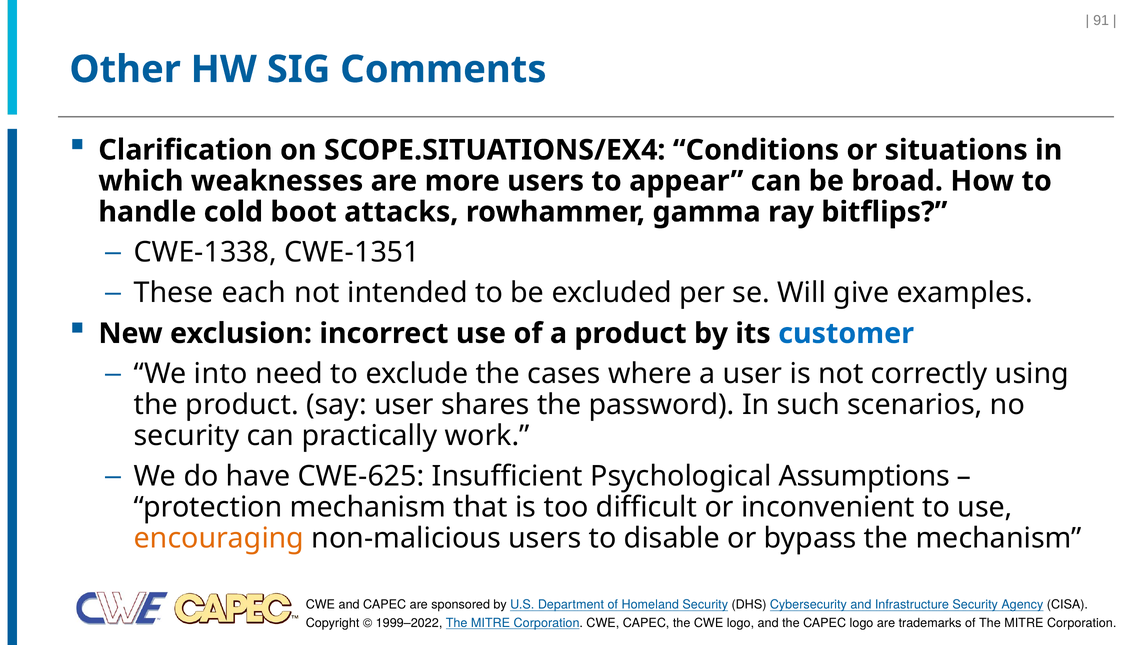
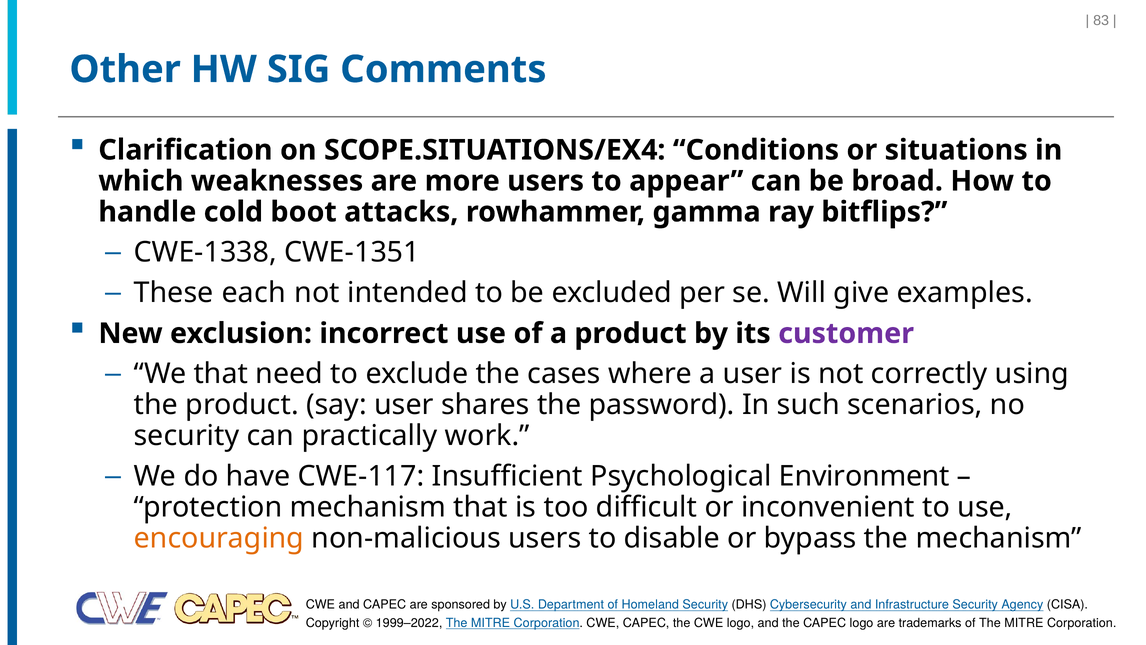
91: 91 -> 83 (1101, 20)
customer colour: blue -> purple (846, 333)
We into: into -> that (221, 374)
CWE-625: CWE-625 -> CWE-117 (361, 476)
Assumptions: Assumptions -> Environment (864, 476)
